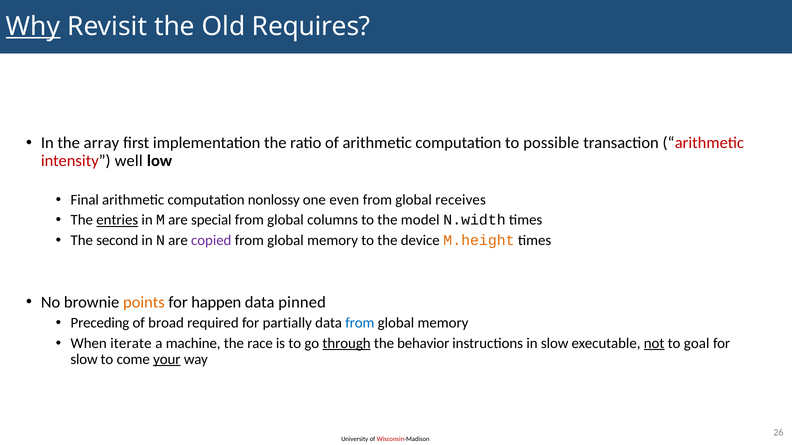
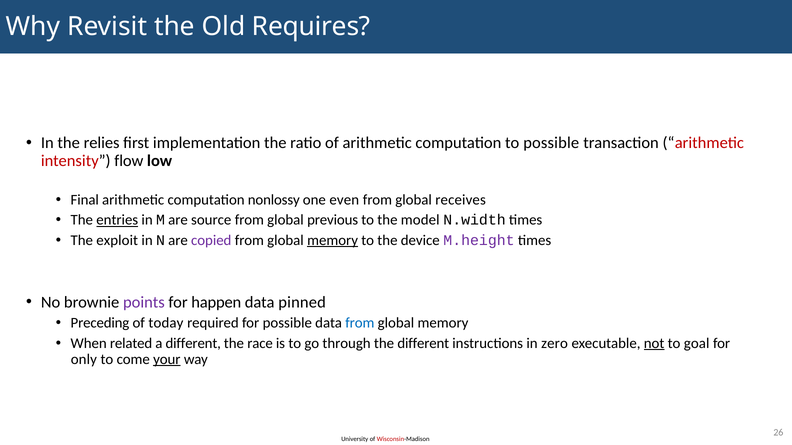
Why underline: present -> none (33, 27)
array: array -> relies (102, 143)
well: well -> flow (129, 161)
special: special -> source (211, 220)
columns: columns -> previous (333, 220)
second: second -> exploit (117, 241)
memory underline: none -> present (333, 241)
M.height colour: orange -> purple (479, 241)
points colour: orange -> purple (144, 302)
broad: broad -> today (166, 323)
for partially: partially -> possible (287, 323)
iterate: iterate -> related (131, 344)
a machine: machine -> different (193, 344)
through underline: present -> none (347, 344)
the behavior: behavior -> different (423, 344)
in slow: slow -> zero (555, 344)
slow: slow -> only (84, 360)
